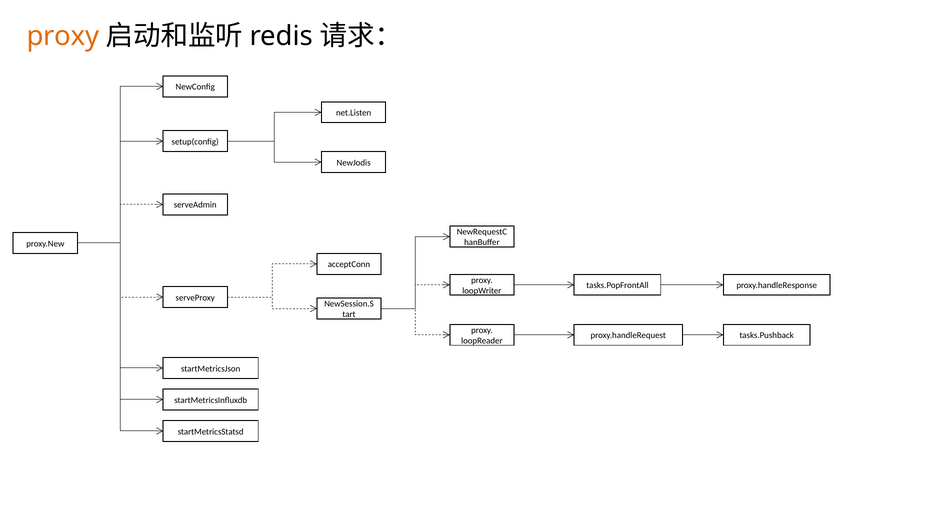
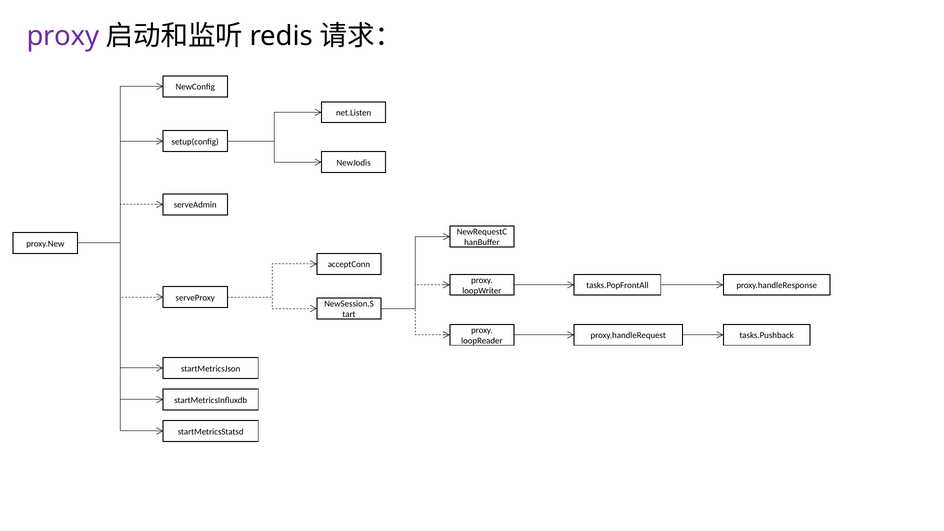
proxy colour: orange -> purple (63, 36)
